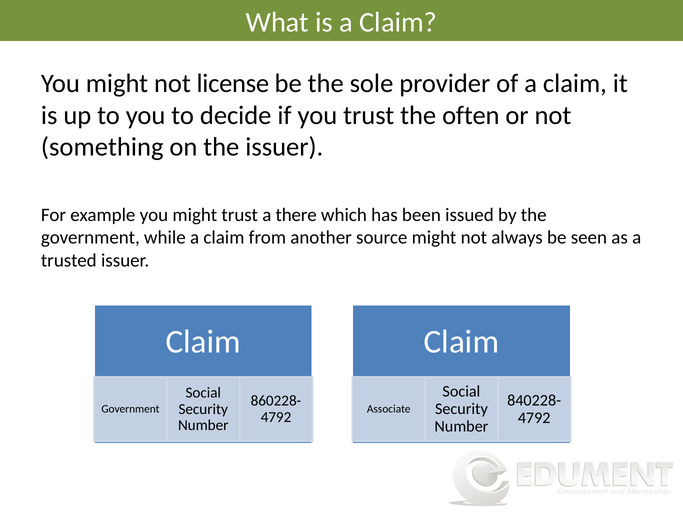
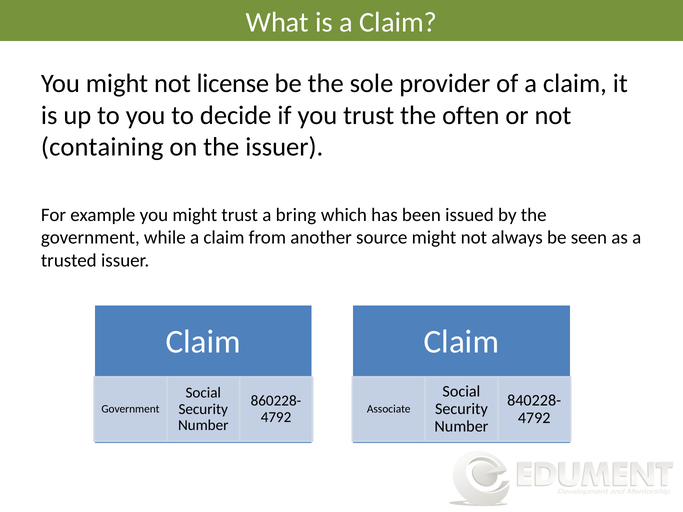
something: something -> containing (102, 147)
there: there -> bring (296, 215)
